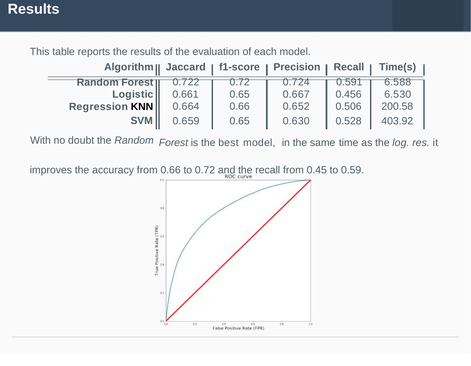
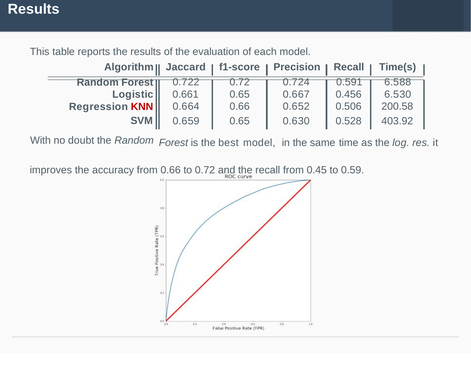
KNN colour: black -> red (142, 107)
